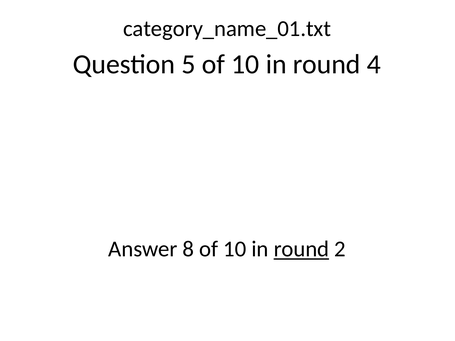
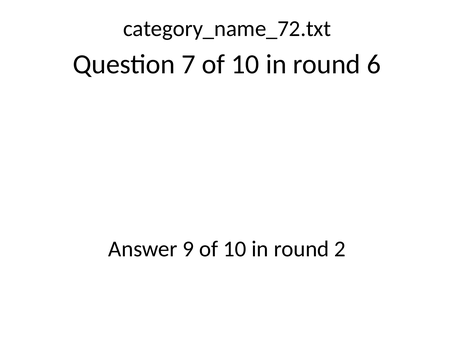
category_name_01.txt: category_name_01.txt -> category_name_72.txt (227, 29)
5: 5 -> 7 (188, 64)
4: 4 -> 6 (374, 64)
8: 8 -> 9 (188, 249)
round underline: present -> none (301, 249)
